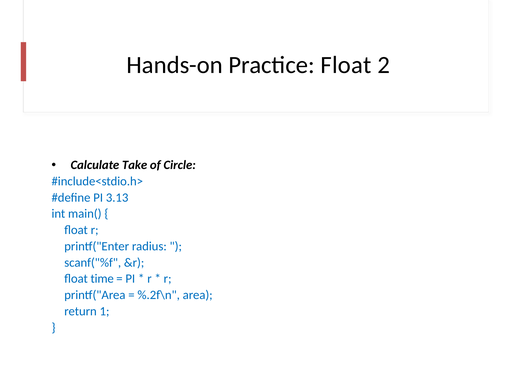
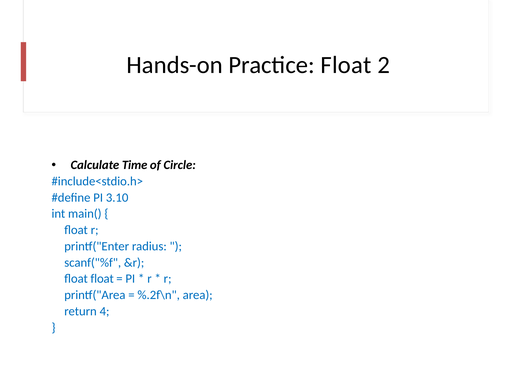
Take: Take -> Time (135, 165)
3.13: 3.13 -> 3.10 (117, 198)
float time: time -> float (102, 279)
1: 1 -> 4 (105, 311)
